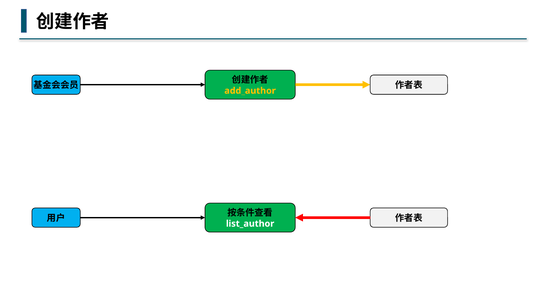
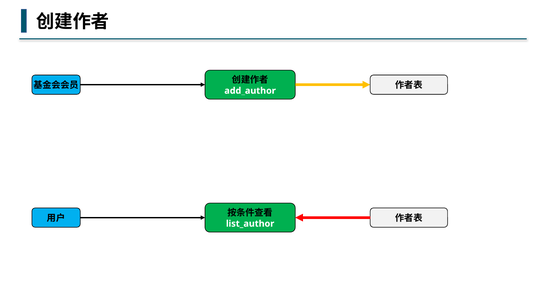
add_author colour: yellow -> white (250, 91)
